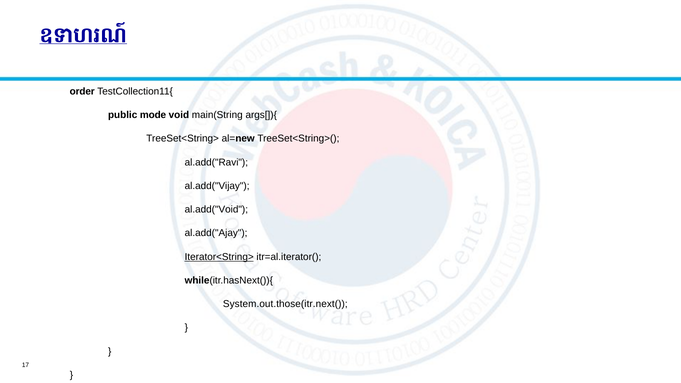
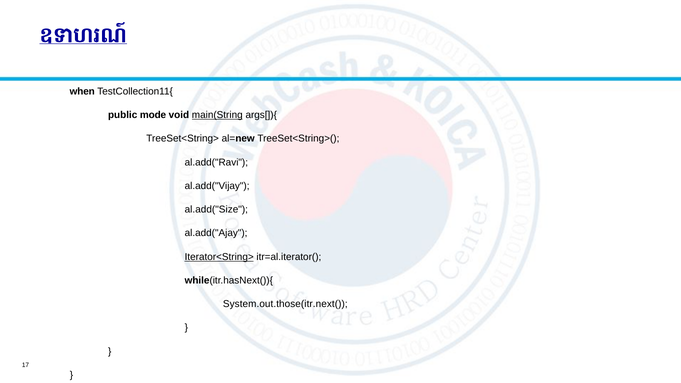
order: order -> when (82, 91)
main(String underline: none -> present (217, 115)
al.add("Void: al.add("Void -> al.add("Size (216, 210)
